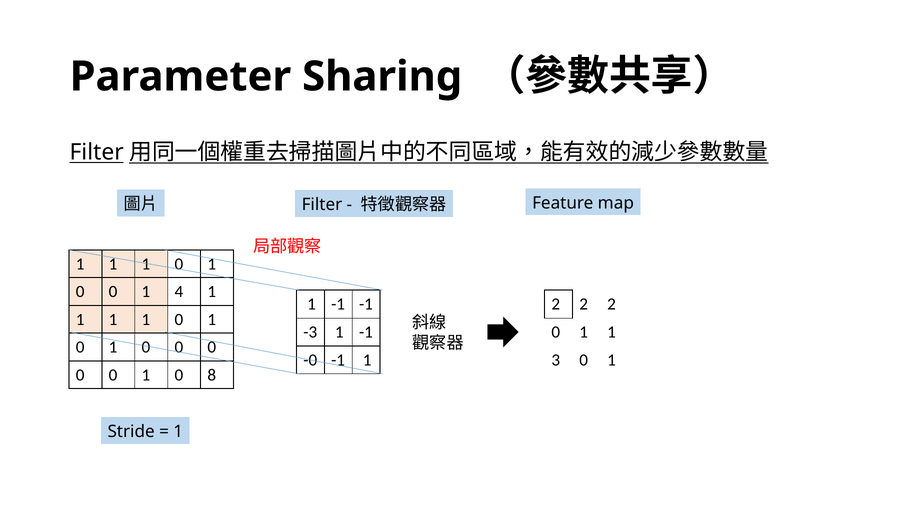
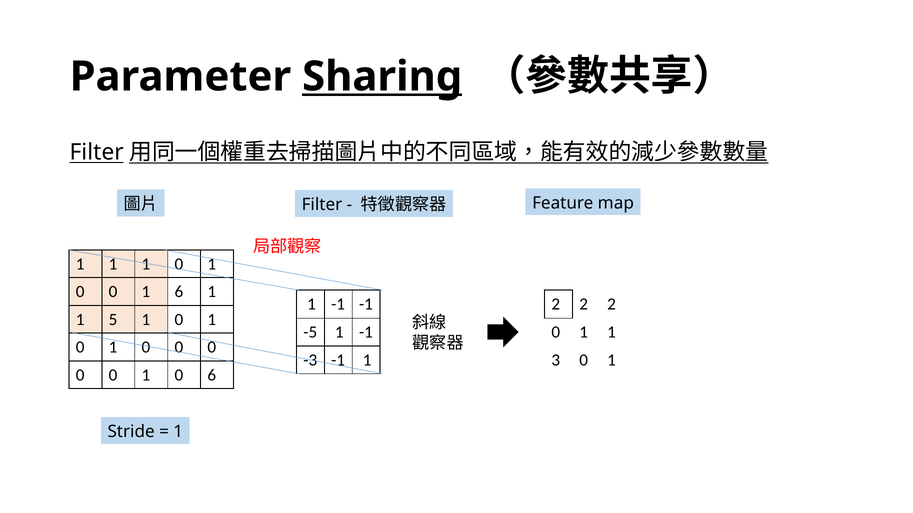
Sharing underline: none -> present (382, 77)
1 4: 4 -> 6 (179, 292)
1: 1 -> 5 (113, 320)
-3: -3 -> -5 (310, 333)
-0: -0 -> -3 (310, 360)
0 8: 8 -> 6 (212, 375)
